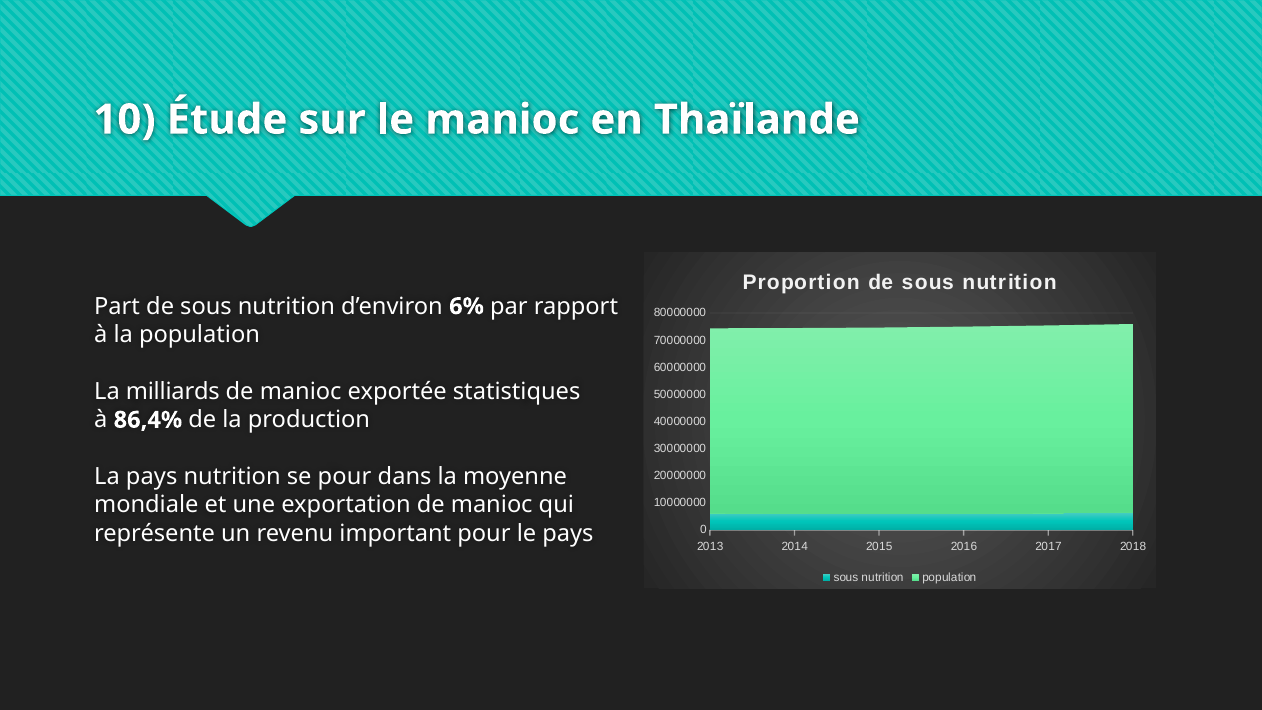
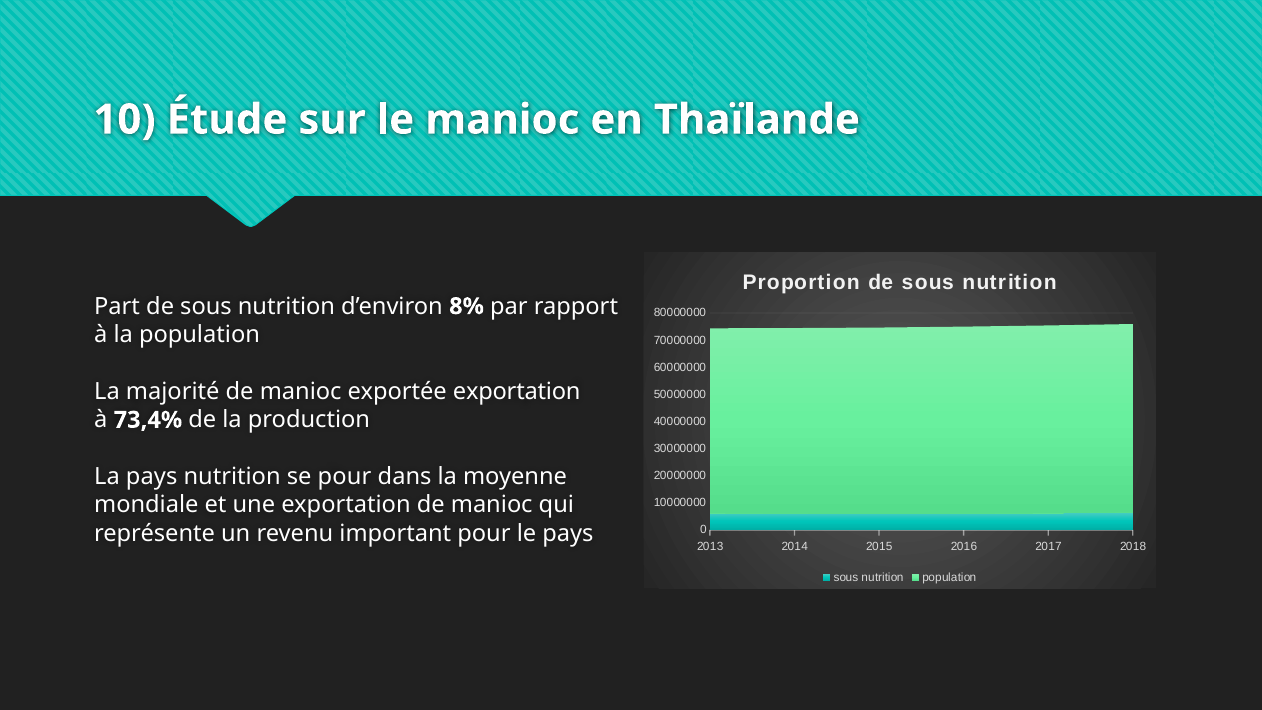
6%: 6% -> 8% (467, 306)
milliards: milliards -> majorité (173, 391)
exportée statistiques: statistiques -> exportation (517, 391)
86,4%: 86,4% -> 73,4% (148, 420)
